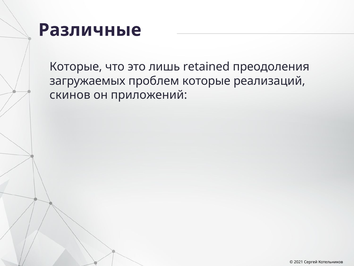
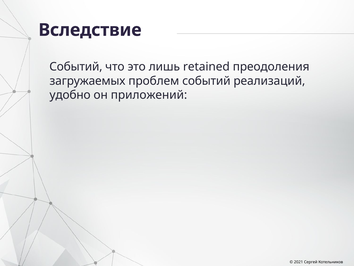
Различные: Различные -> Вследствие (90, 30)
Которые: Которые -> Событий (76, 67)
проблем которые: которые -> событий (206, 81)
скинов: скинов -> удобно (70, 95)
